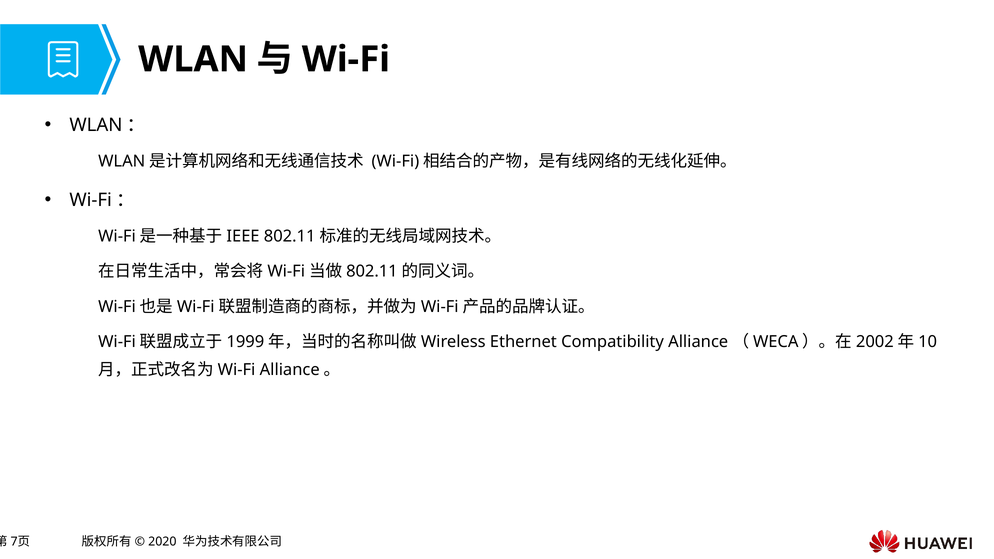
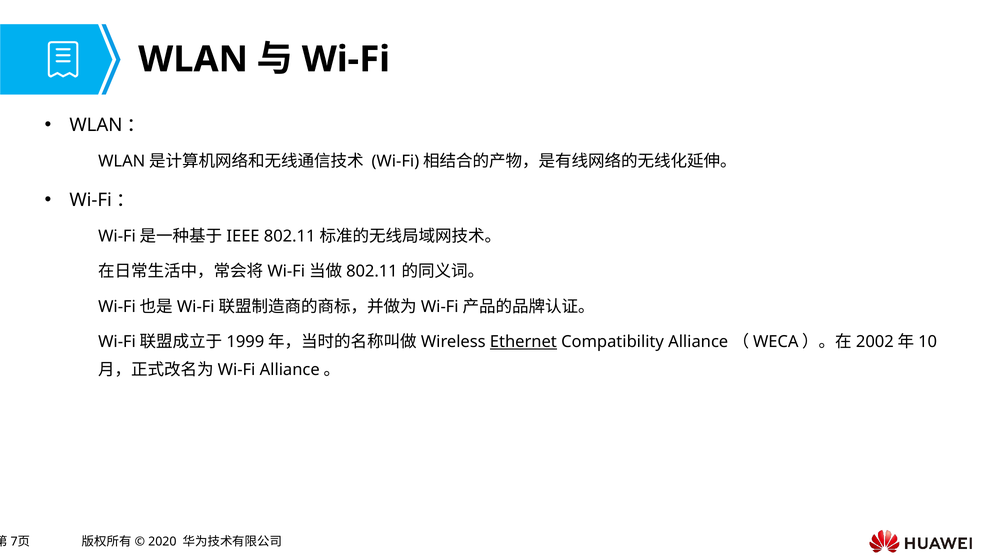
Ethernet underline: none -> present (523, 342)
